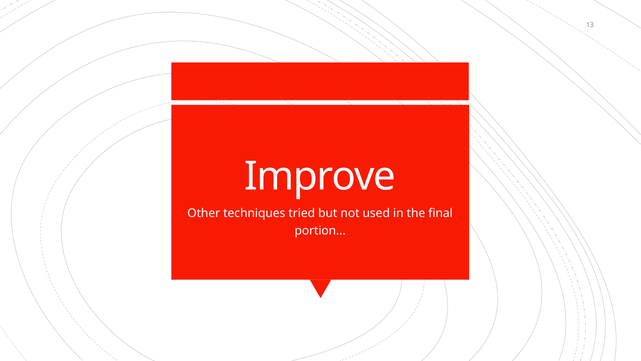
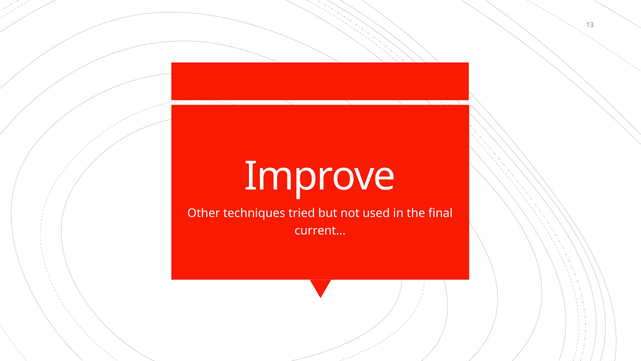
portion: portion -> current (320, 230)
